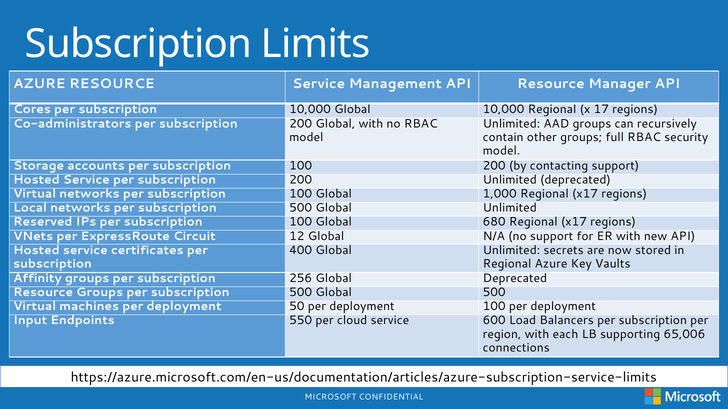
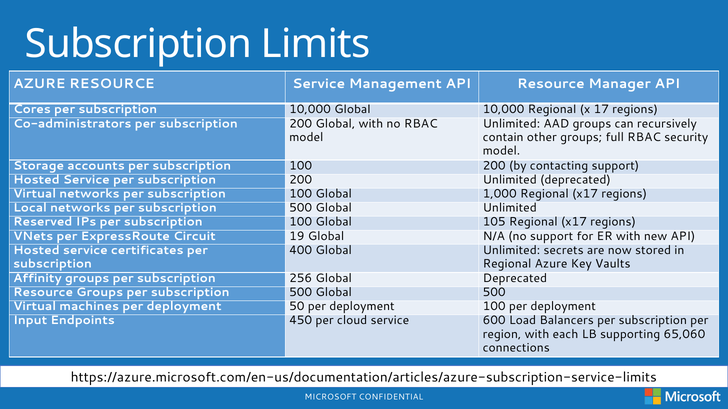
680: 680 -> 105 (494, 222)
12: 12 -> 19 (297, 236)
550: 550 -> 450 (301, 321)
65,006: 65,006 -> 65,060 (684, 334)
